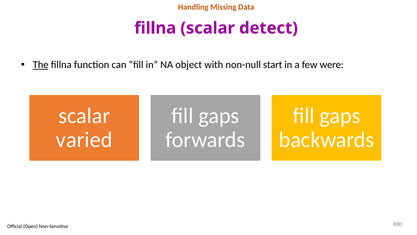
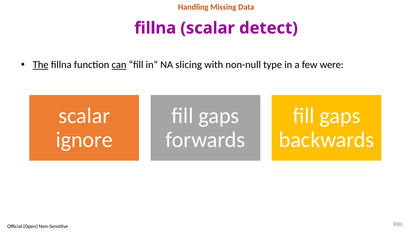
can underline: none -> present (119, 65)
object: object -> slicing (189, 65)
start: start -> type (273, 65)
varied: varied -> ignore (84, 139)
